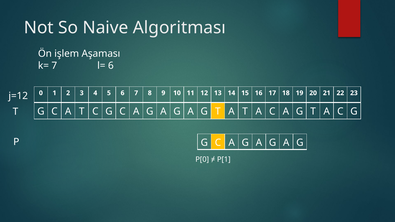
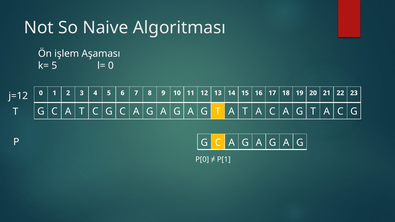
k= 7: 7 -> 5 (54, 66)
l= 6: 6 -> 0 (111, 66)
